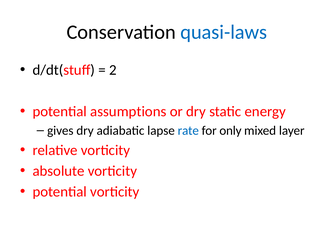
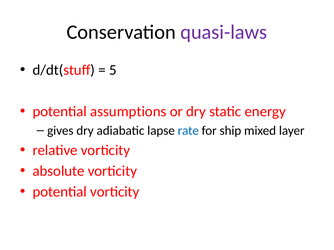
quasi-laws colour: blue -> purple (224, 32)
2: 2 -> 5 (113, 70)
only: only -> ship (230, 131)
